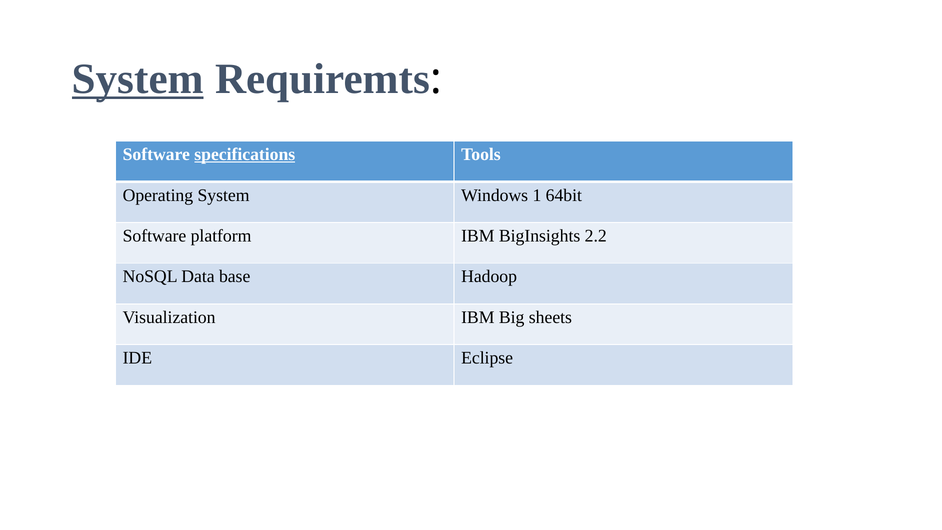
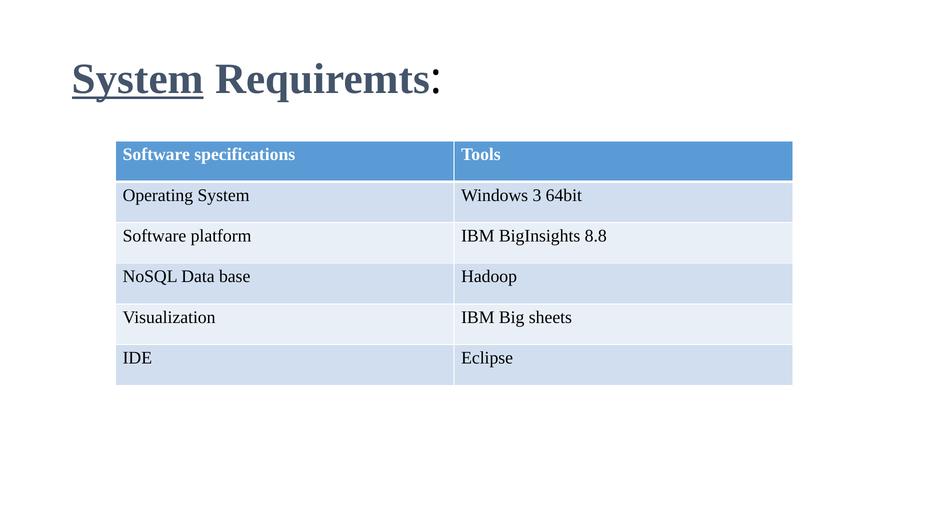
specifications underline: present -> none (245, 155)
1: 1 -> 3 (537, 195)
2.2: 2.2 -> 8.8 (596, 236)
